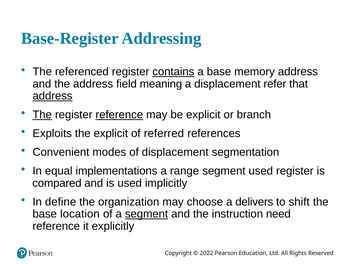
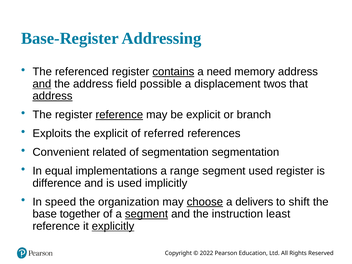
a base: base -> need (219, 72)
and underline: none -> present (42, 84)
meaning: meaning -> possible (161, 84)
refer: refer -> twos (275, 84)
The underline: present -> none (42, 115)
modes: modes -> related (109, 152)
of displacement: displacement -> segmentation (175, 152)
compared: compared -> difference (57, 183)
define: define -> speed (61, 202)
choose underline: none -> present (205, 202)
location: location -> together (80, 214)
need: need -> least (278, 214)
explicitly underline: none -> present (113, 226)
